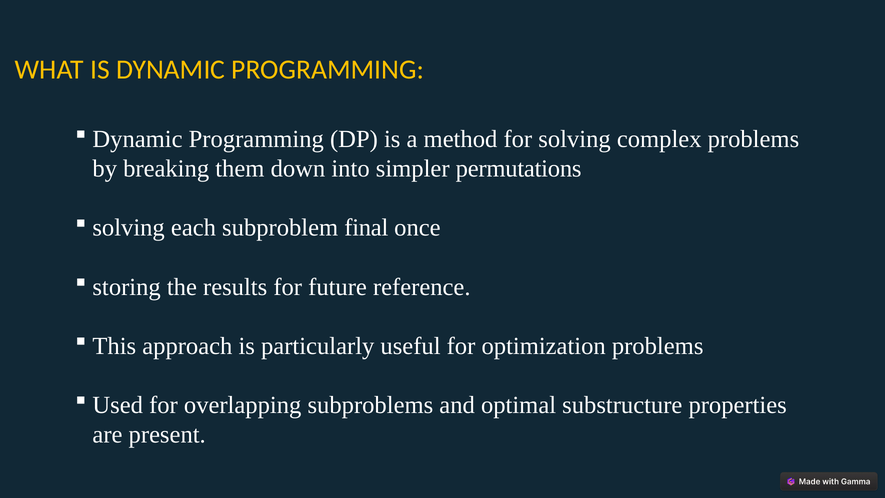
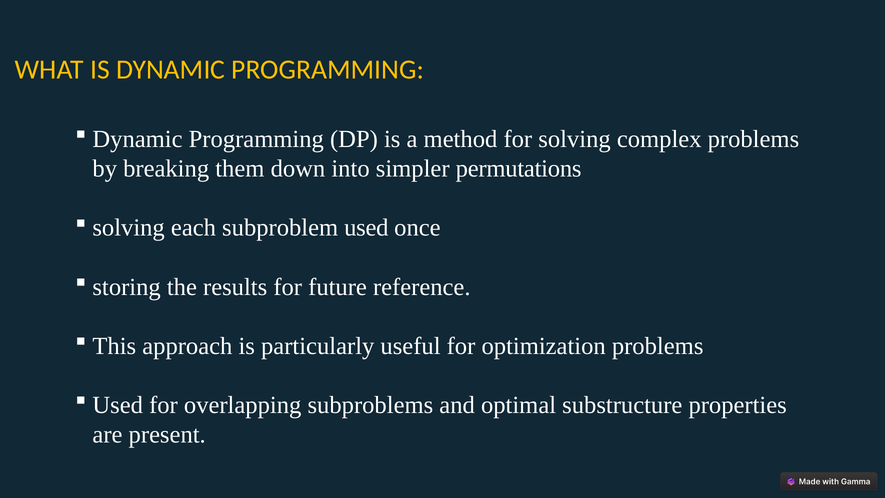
subproblem final: final -> used (366, 228)
